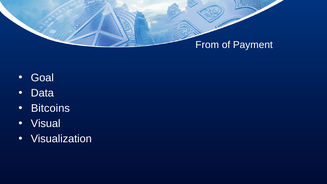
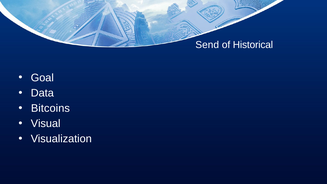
From: From -> Send (207, 45)
Payment: Payment -> Historical (253, 45)
